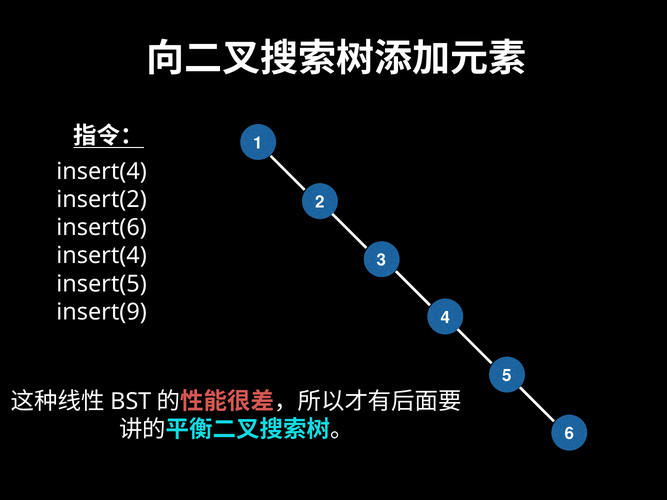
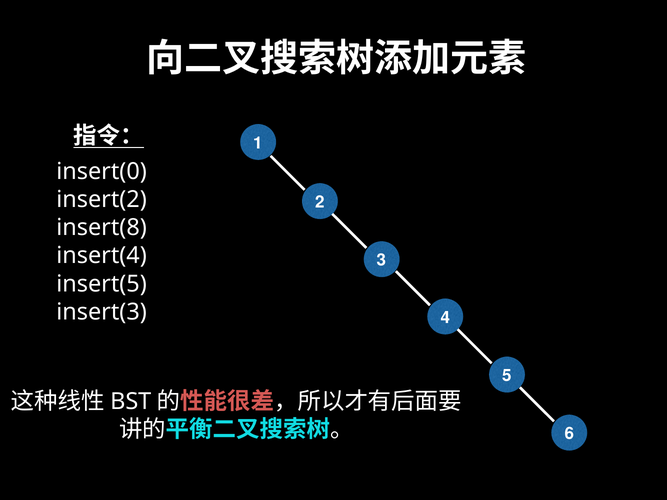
insert(4: insert(4 -> insert(0 (102, 171)
insert(6: insert(6 -> insert(8 (102, 228)
insert(9: insert(9 -> insert(3 (102, 312)
